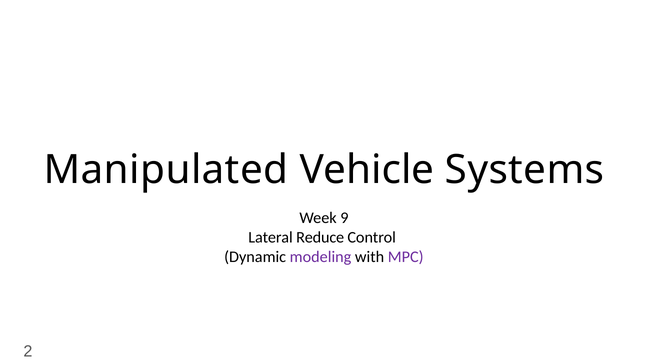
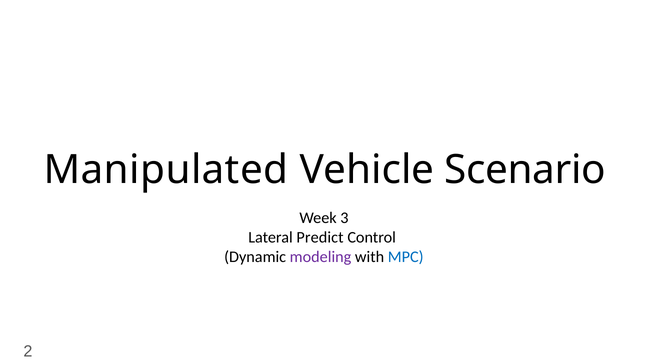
Systems: Systems -> Scenario (525, 170)
9: 9 -> 3 (344, 218)
Reduce: Reduce -> Predict (320, 238)
MPC colour: purple -> blue (406, 257)
